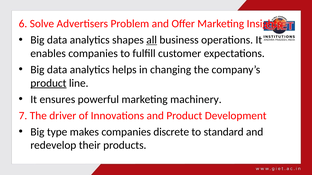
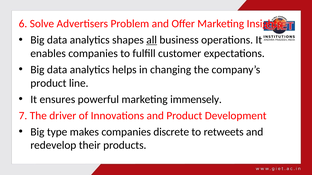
product underline: present -> none (48, 83)
machinery: machinery -> immensely (196, 100)
standard: standard -> retweets (224, 132)
